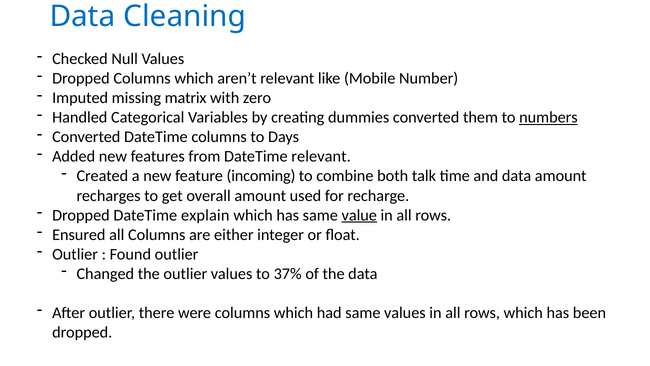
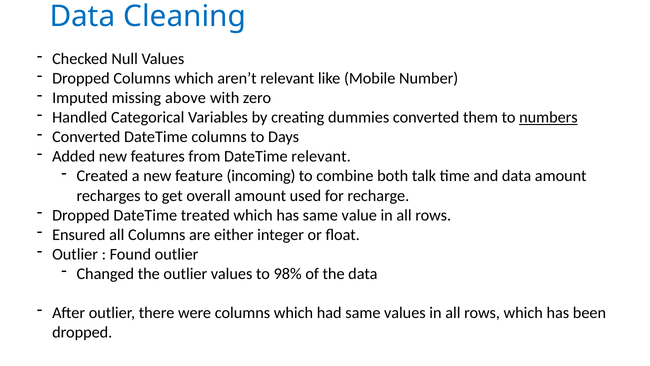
matrix: matrix -> above (185, 98)
explain: explain -> treated (205, 215)
value underline: present -> none (359, 215)
37%: 37% -> 98% (288, 273)
